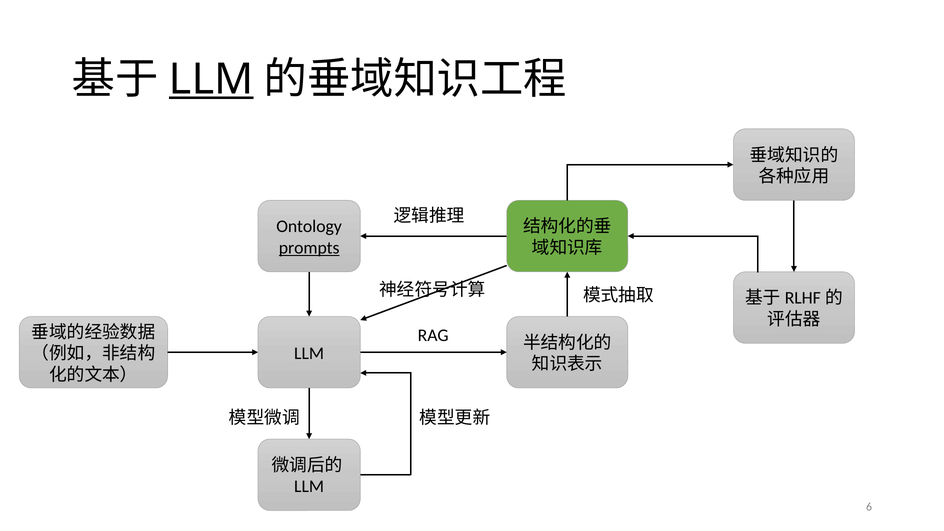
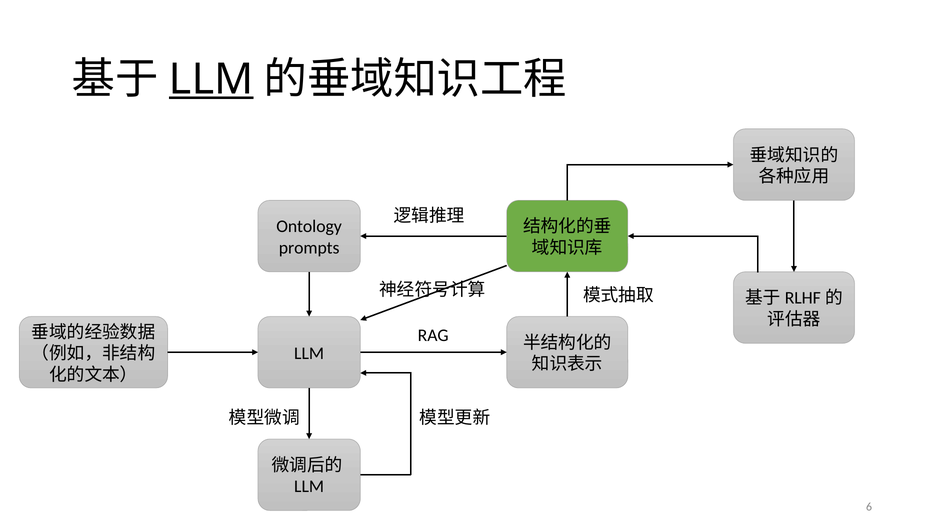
prompts underline: present -> none (309, 248)
